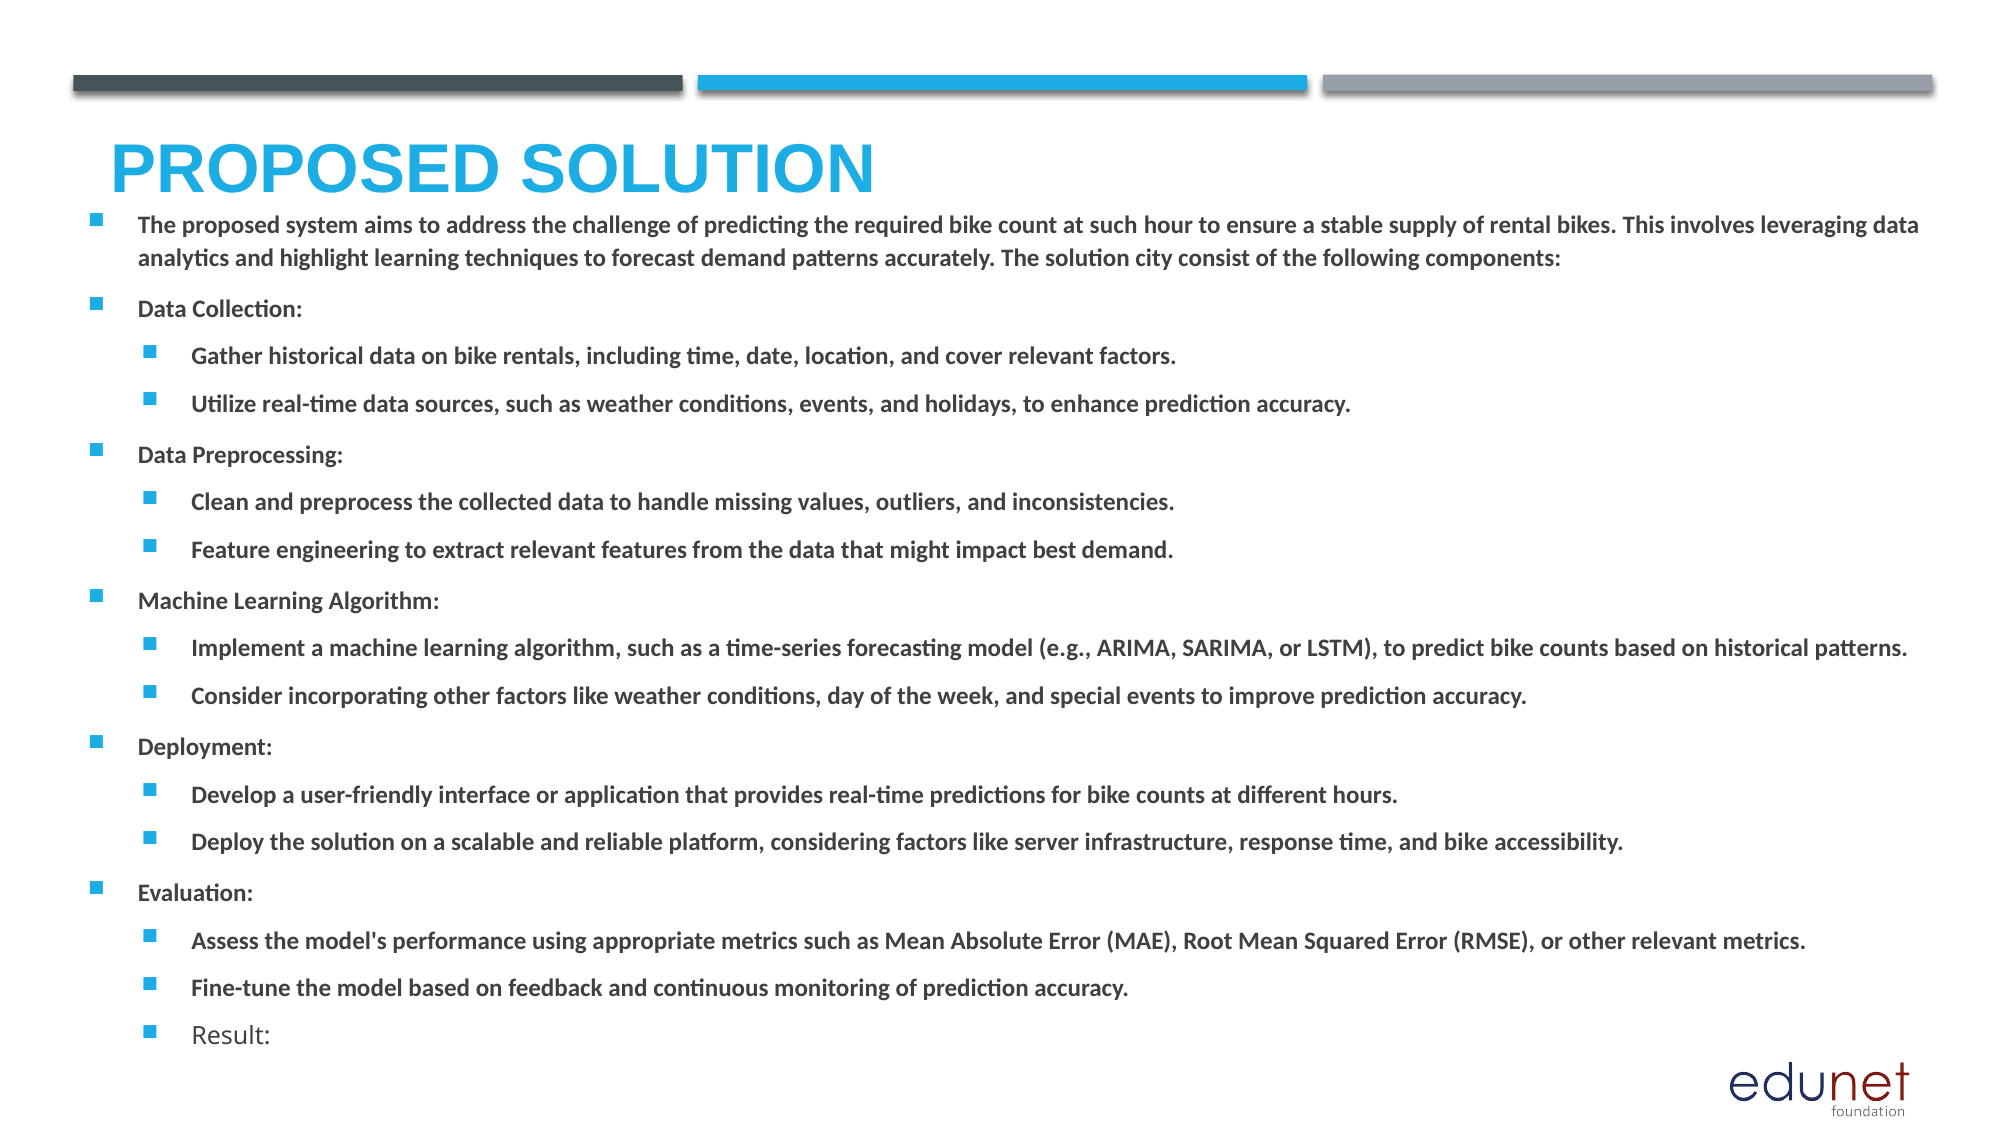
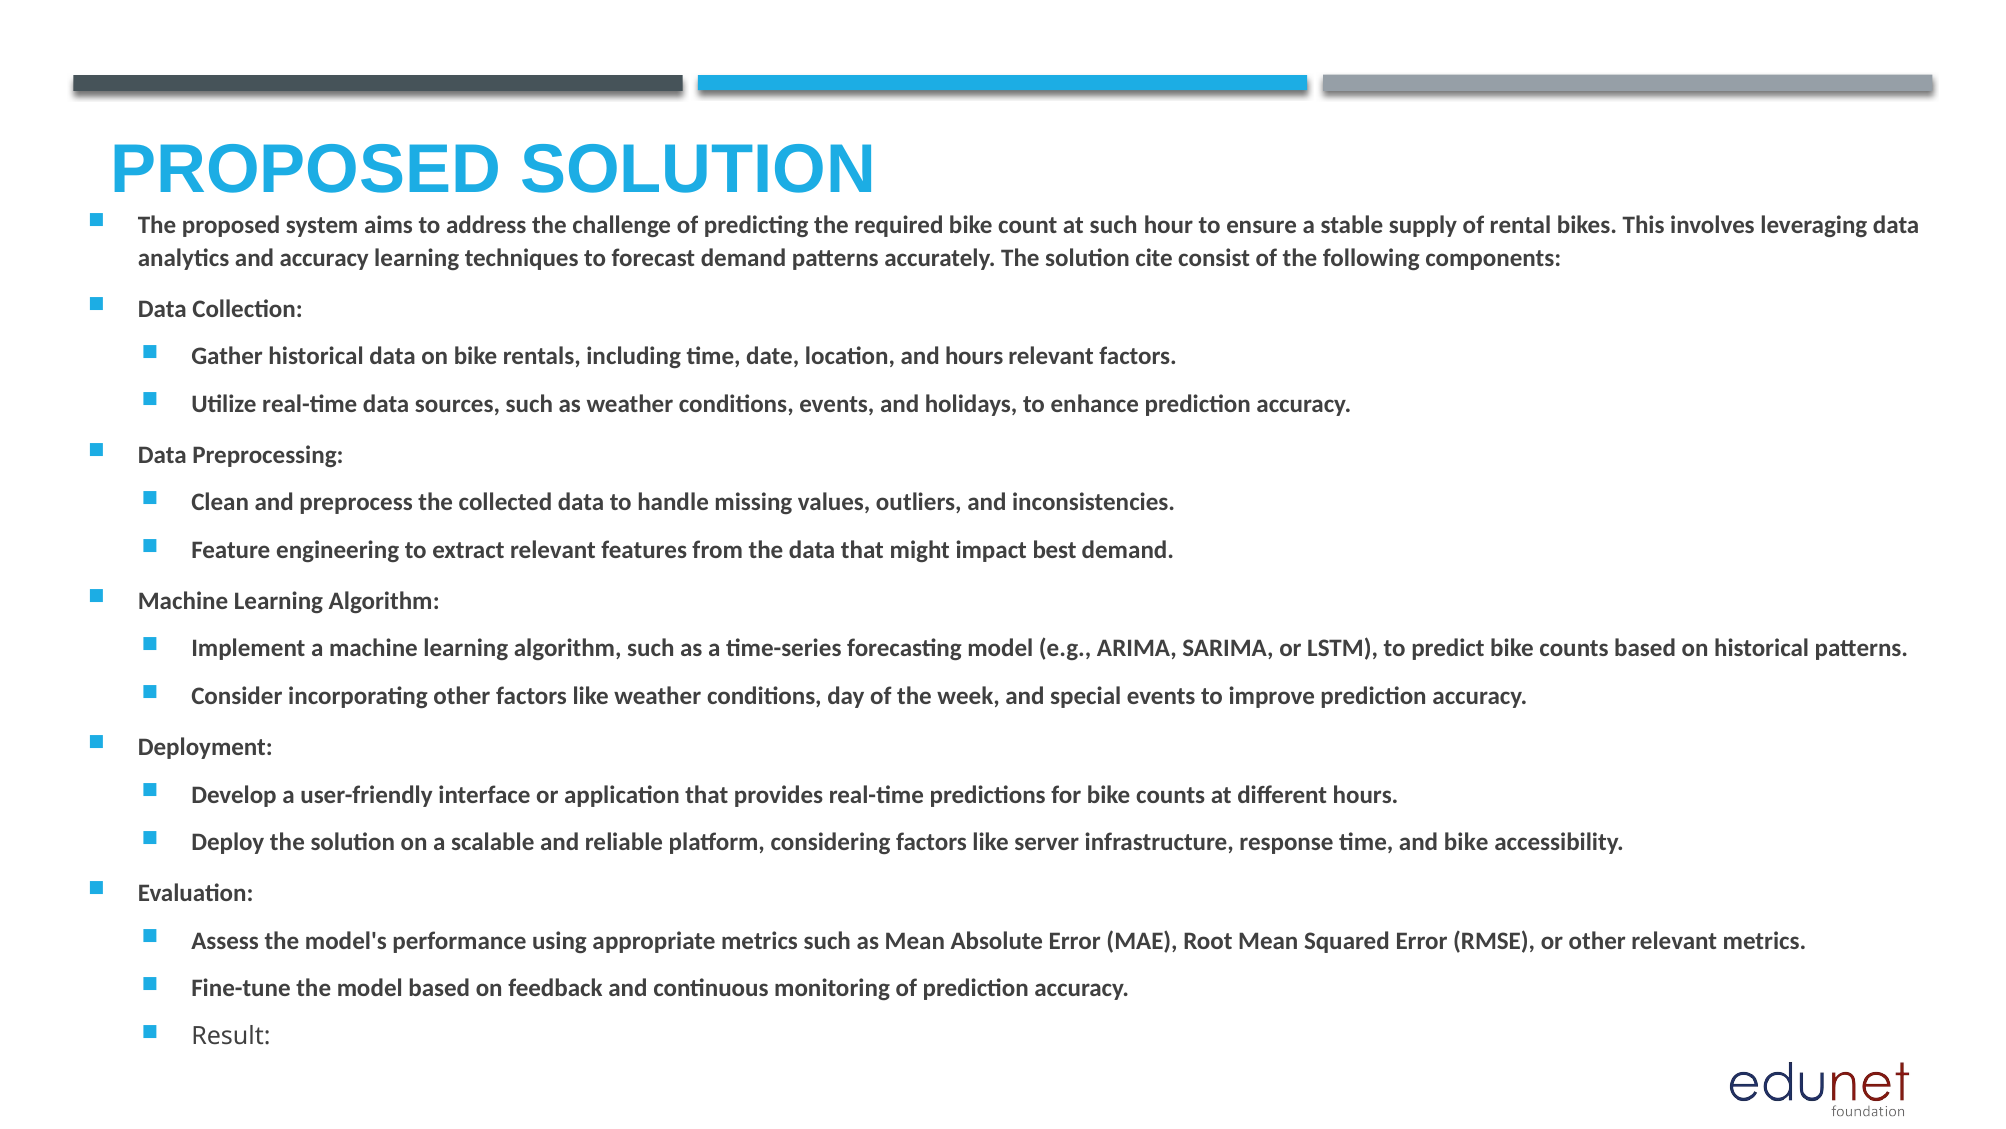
and highlight: highlight -> accuracy (324, 258)
city: city -> cite (1154, 258)
and cover: cover -> hours (974, 356)
